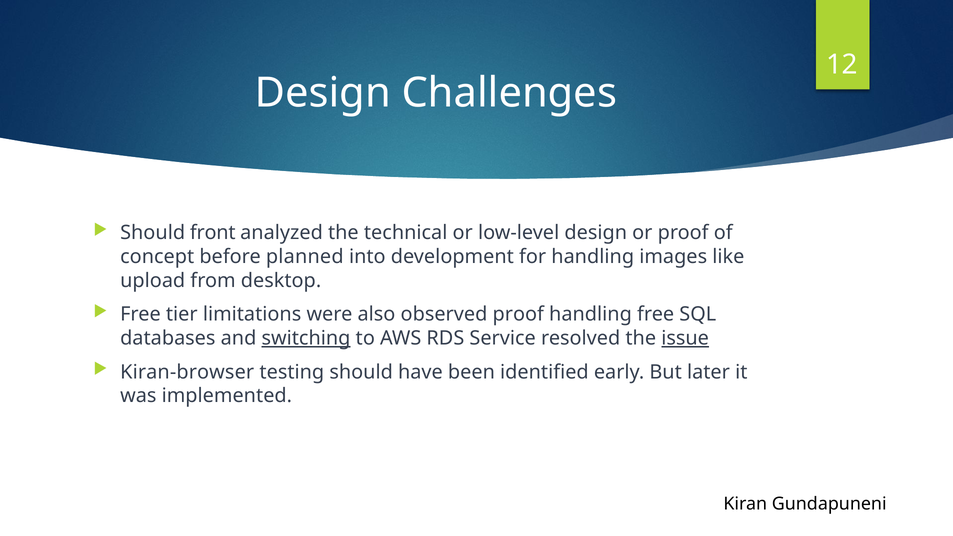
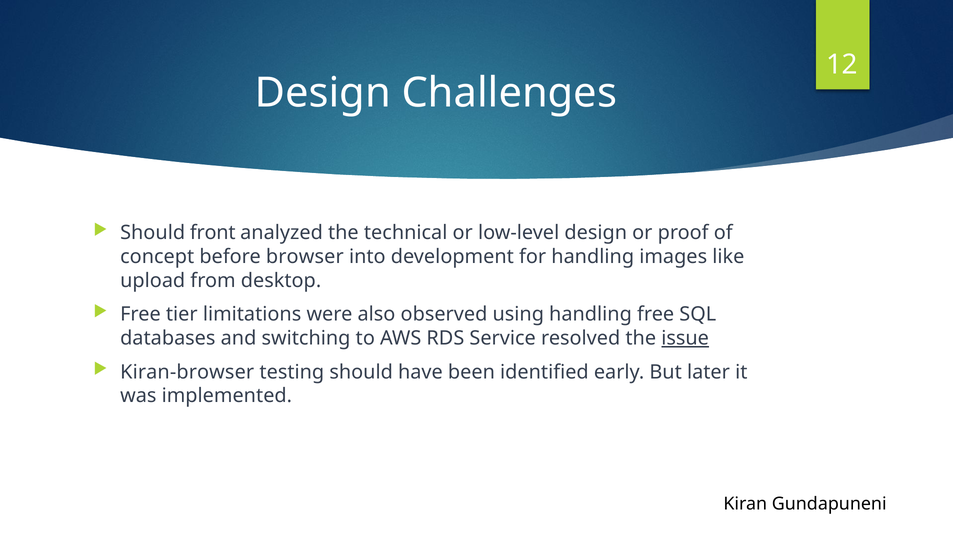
planned: planned -> browser (305, 257)
observed proof: proof -> using (518, 314)
switching underline: present -> none (306, 338)
